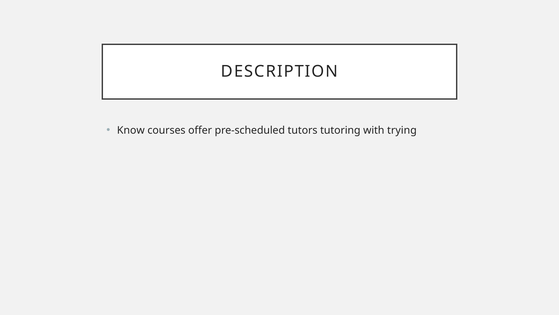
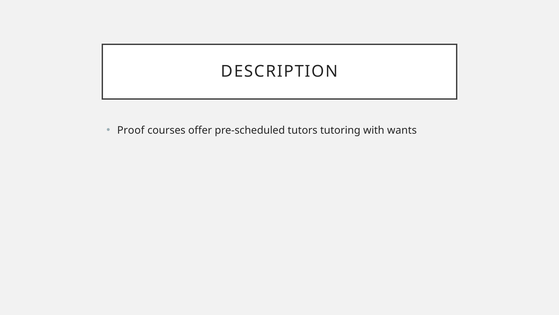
Know: Know -> Proof (131, 130)
trying: trying -> wants (402, 130)
